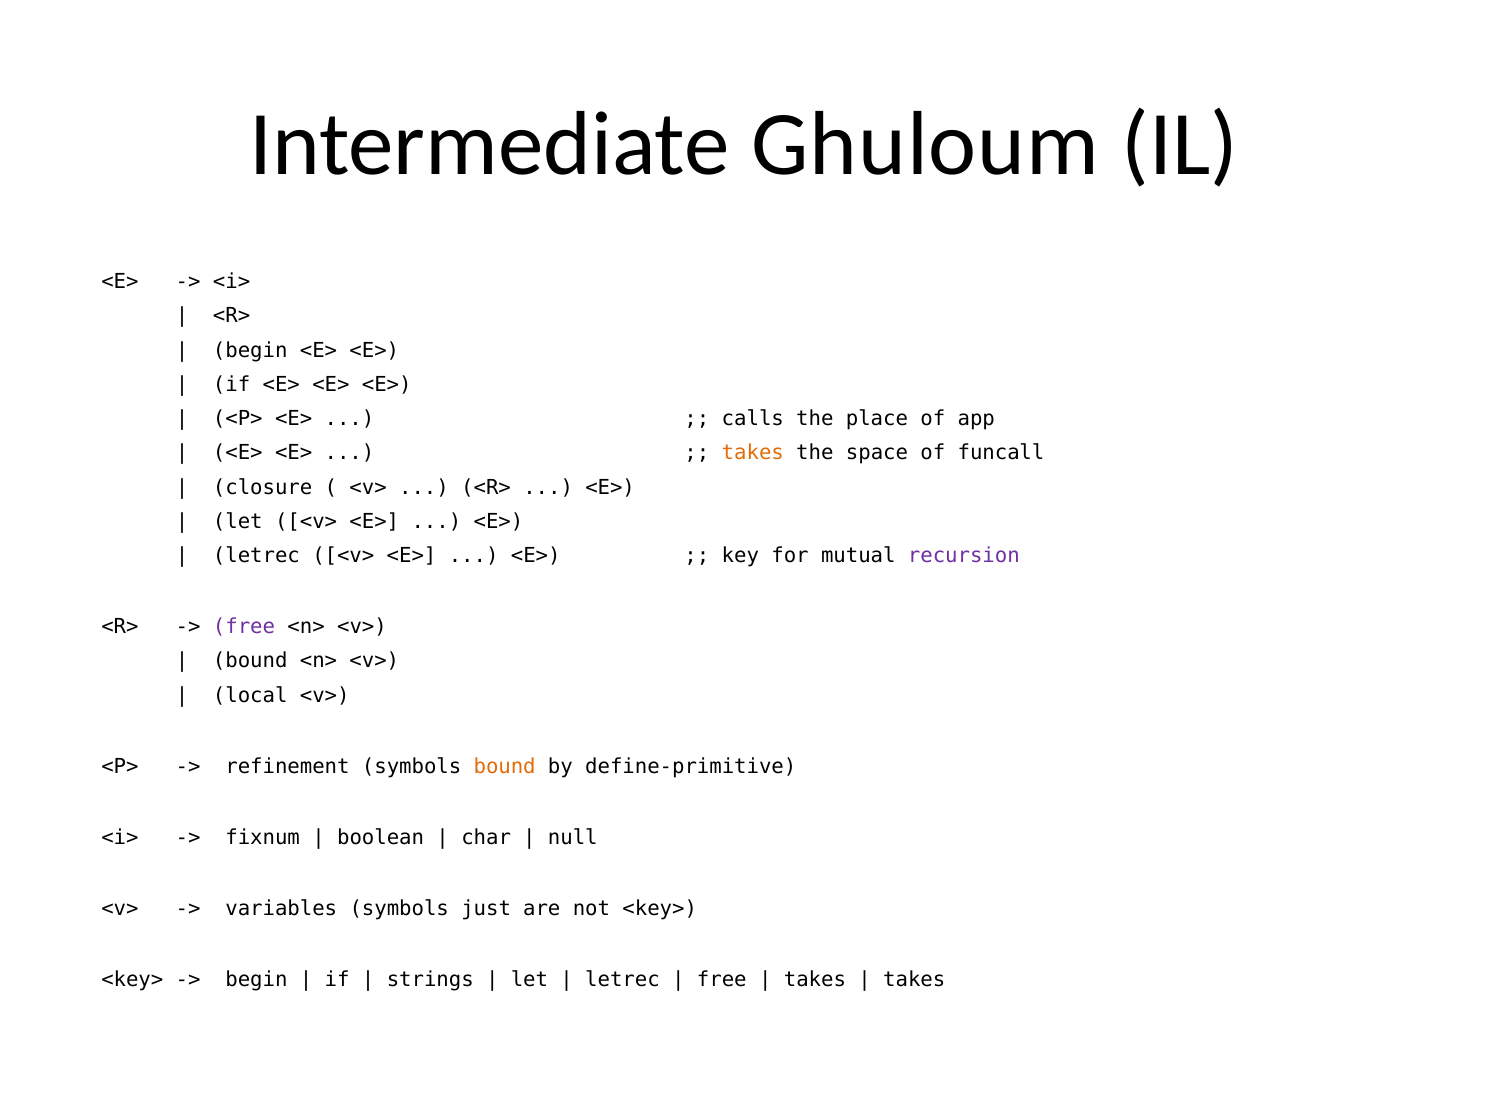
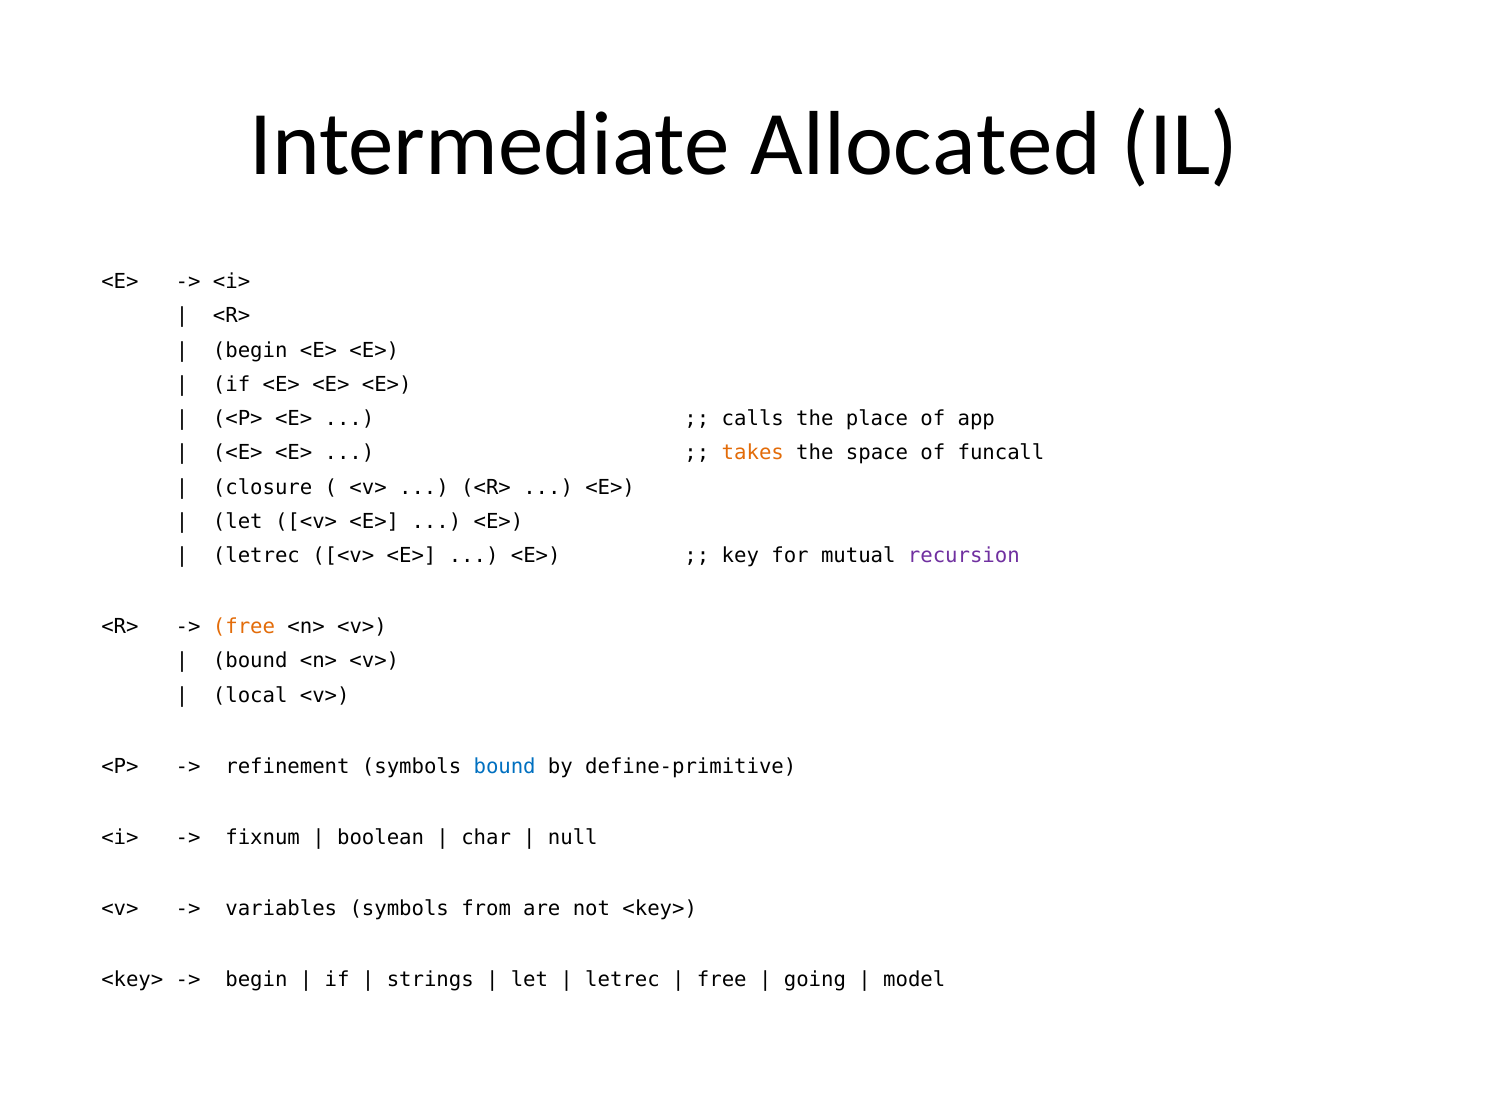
Ghuloum: Ghuloum -> Allocated (926, 144)
free colour: purple -> orange (244, 627)
bound colour: orange -> blue (505, 767)
just: just -> from (486, 909)
takes: takes -> going (815, 980)
takes: takes -> model (914, 980)
